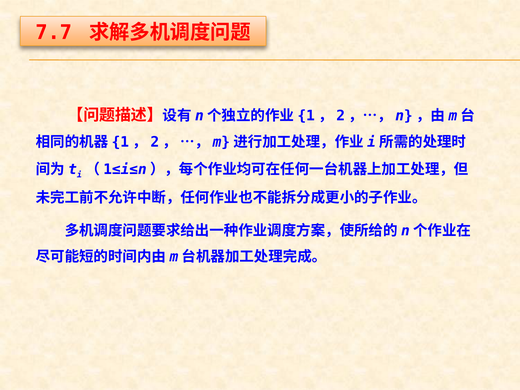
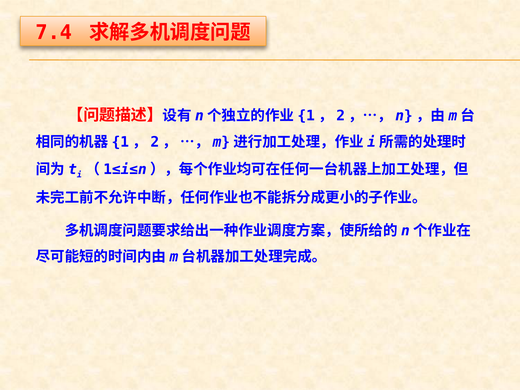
7.7: 7.7 -> 7.4 (54, 32)
